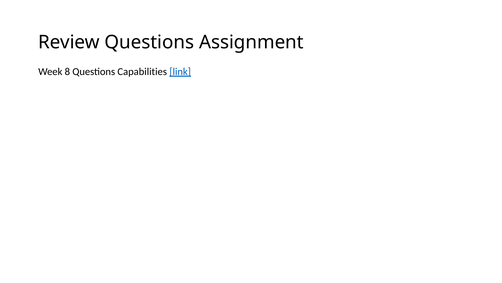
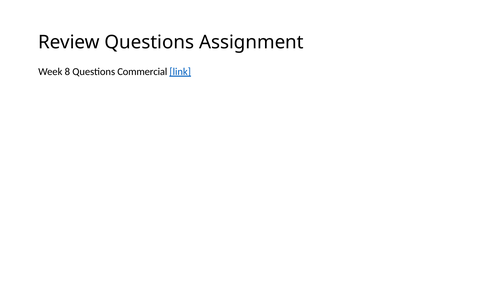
Capabilities: Capabilities -> Commercial (142, 71)
